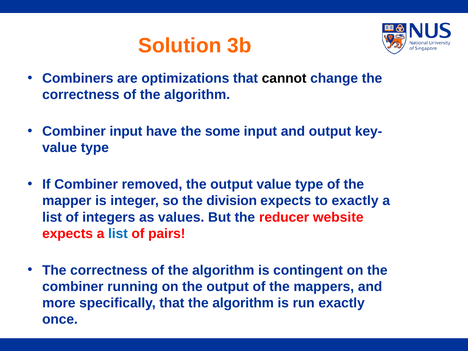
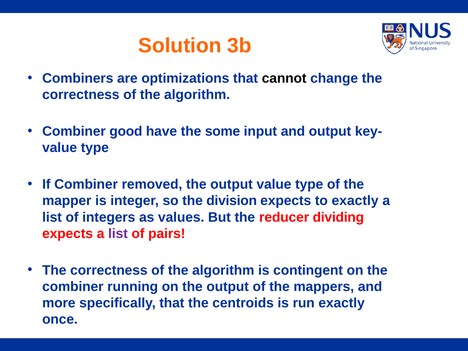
Combiner input: input -> good (126, 131)
website: website -> dividing (338, 217)
list colour: blue -> purple (118, 234)
that the algorithm: algorithm -> centroids (243, 303)
